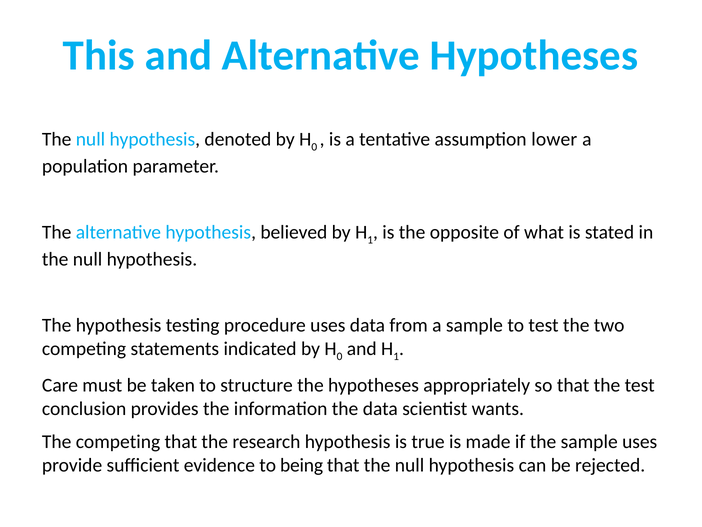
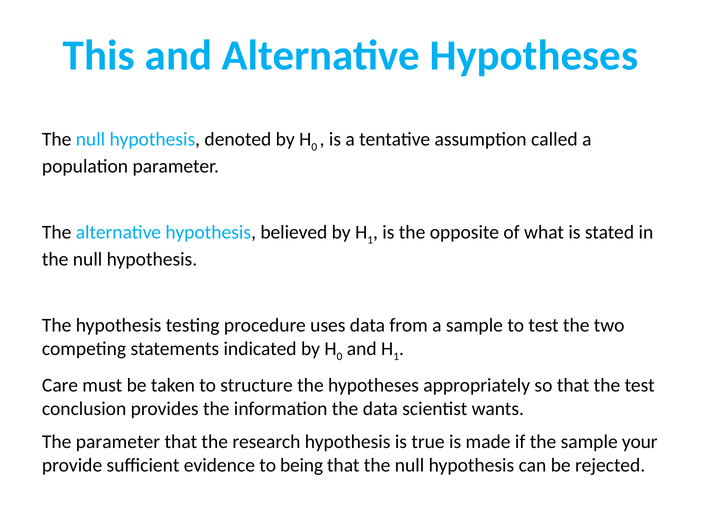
lower: lower -> called (554, 139)
The competing: competing -> parameter (118, 442)
sample uses: uses -> your (640, 442)
